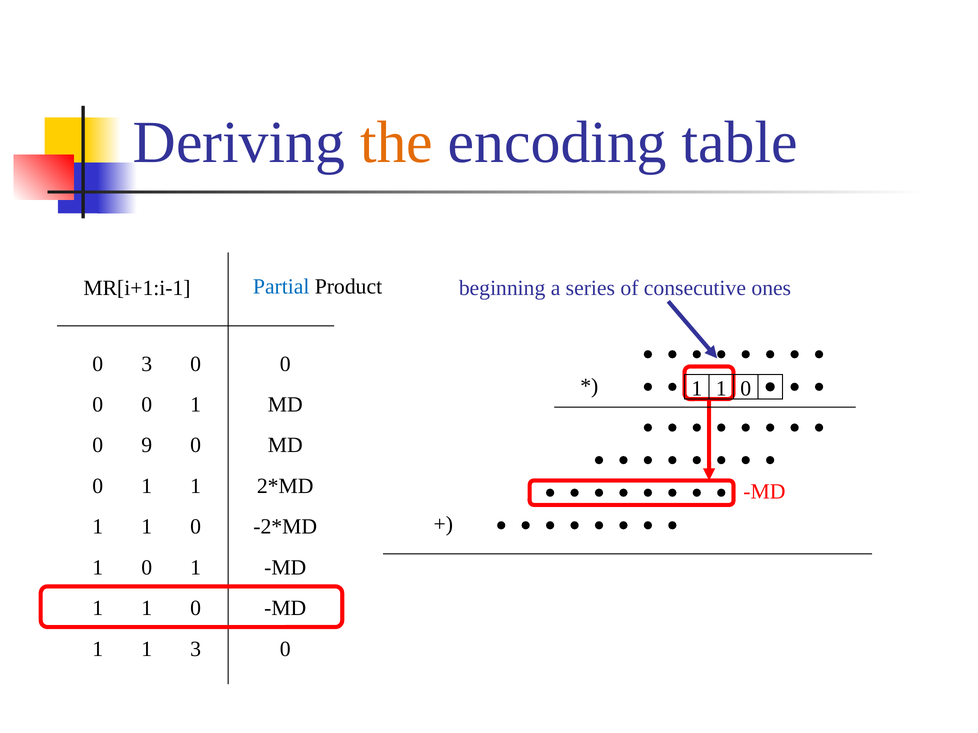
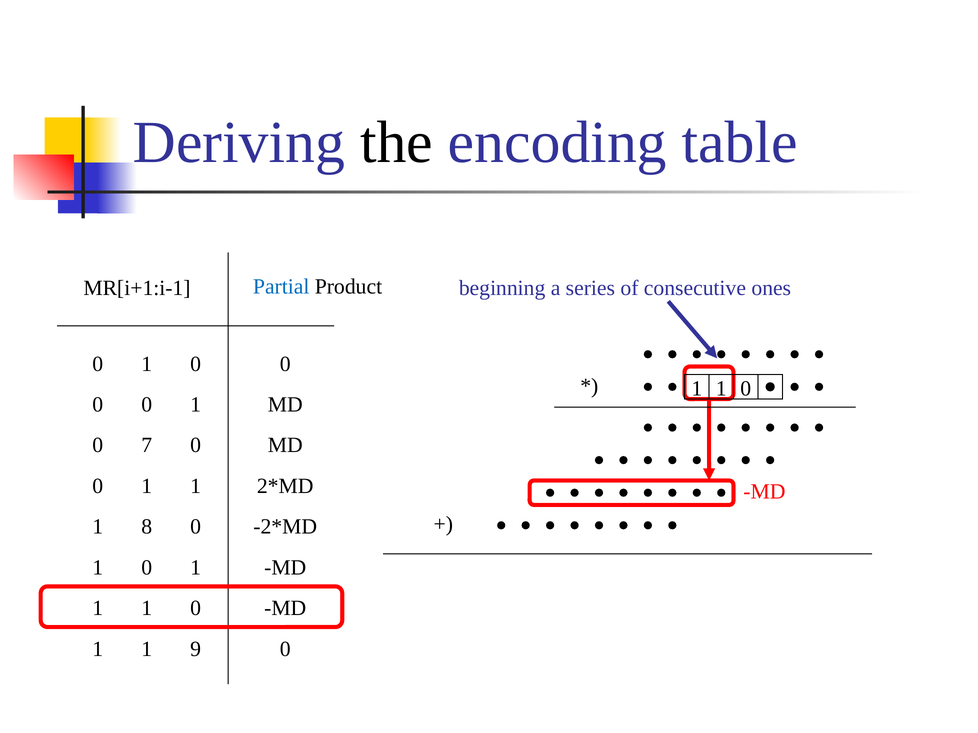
the colour: orange -> black (396, 143)
3: 3 -> 1 (147, 364)
9: 9 -> 7 (147, 446)
1: 1 -> 8 (147, 527)
1 3: 3 -> 9 (196, 649)
